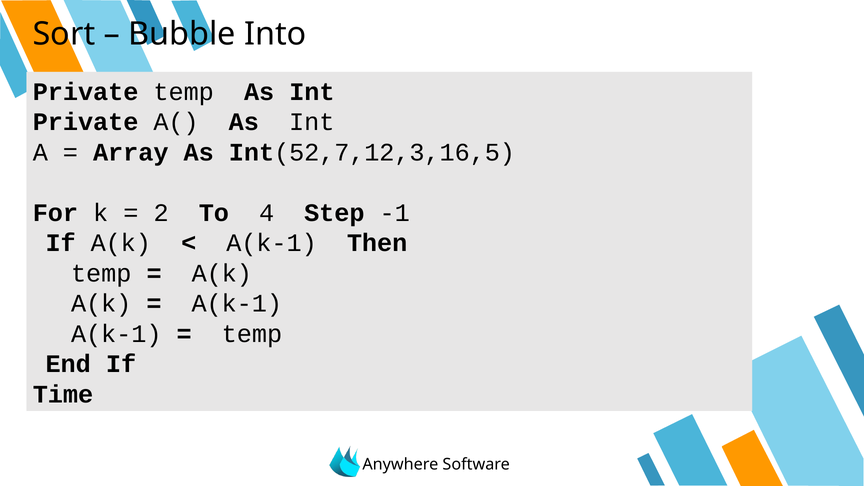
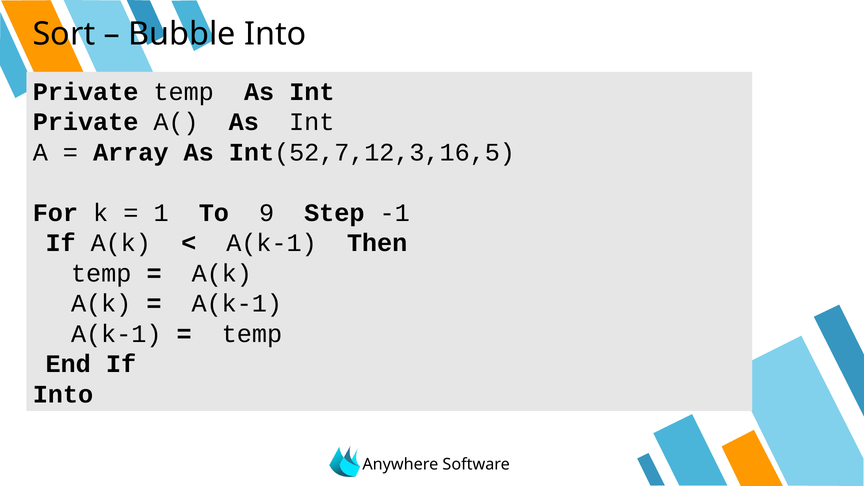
2: 2 -> 1 (161, 213)
4: 4 -> 9 (267, 213)
Time: Time -> Into (63, 394)
